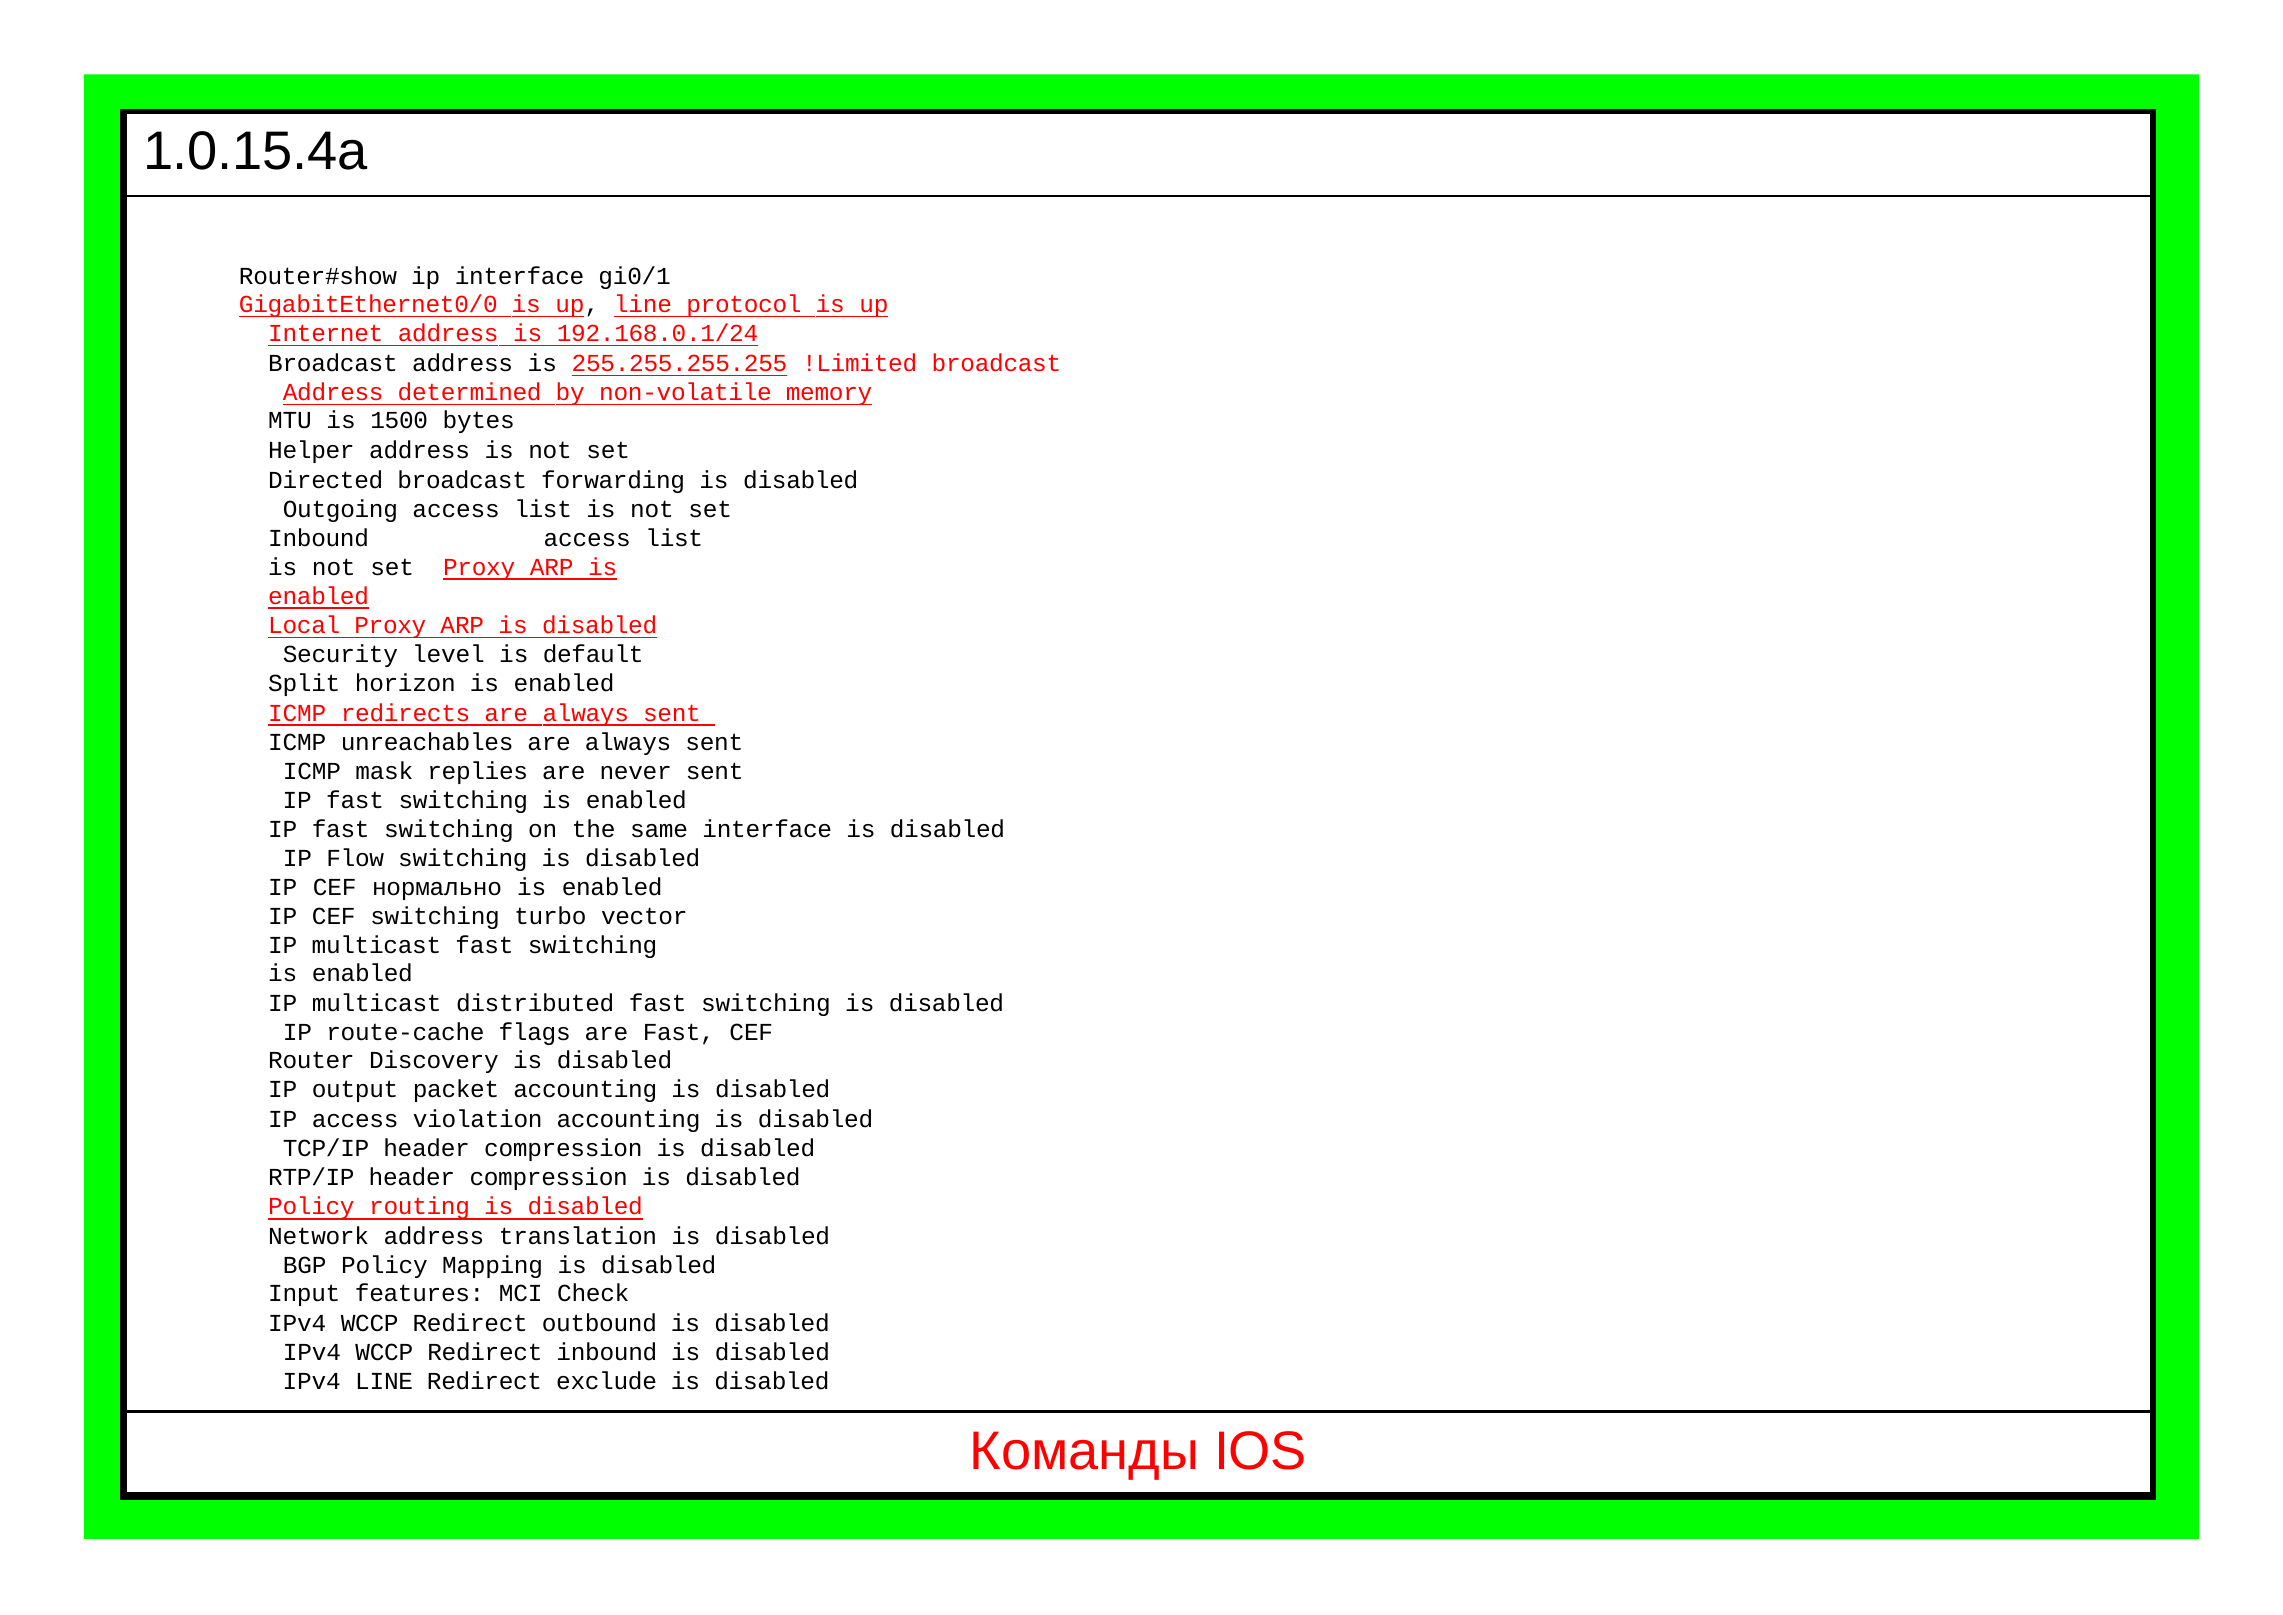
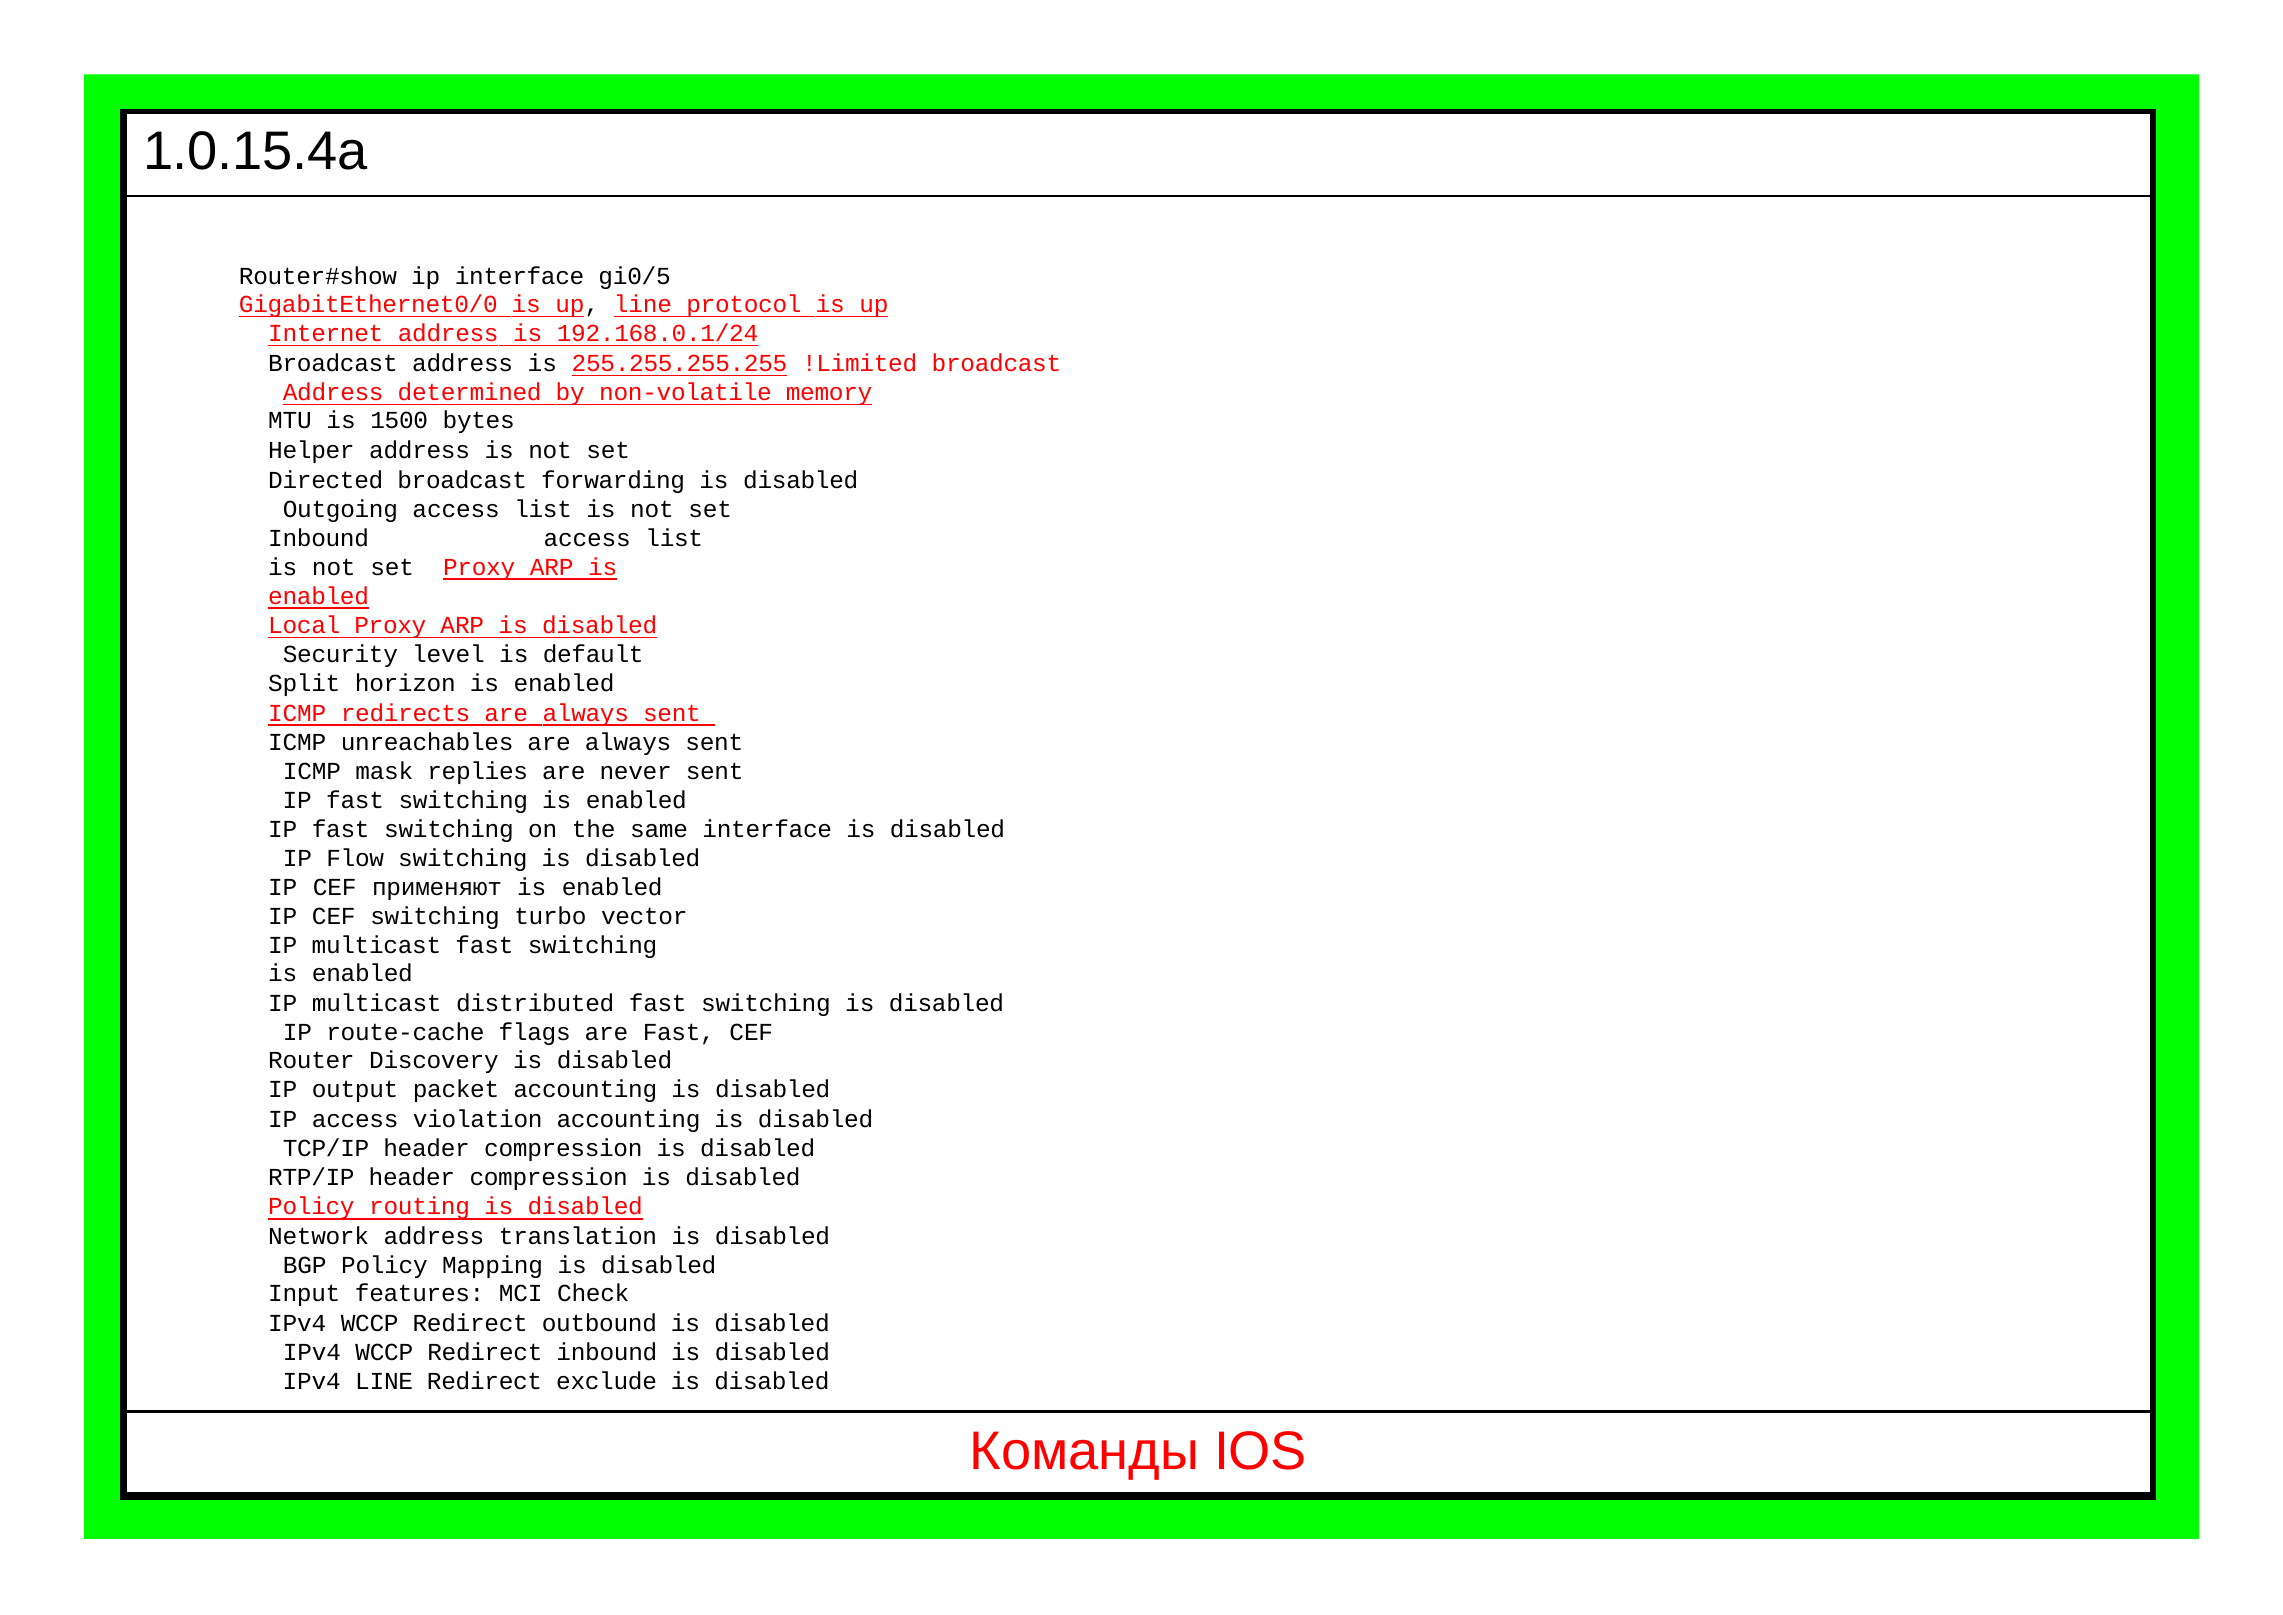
gi0/1: gi0/1 -> gi0/5 (635, 277)
нормально: нормально -> применяют (437, 888)
